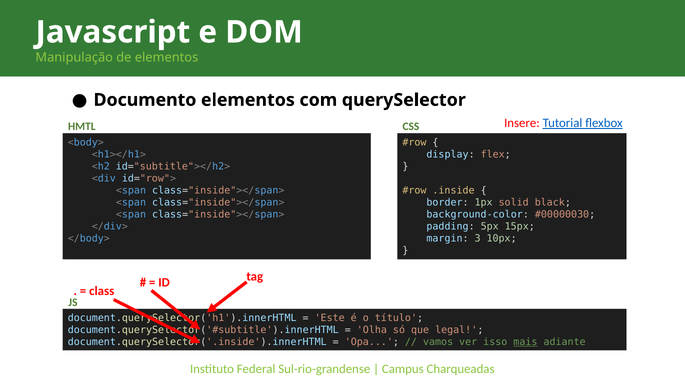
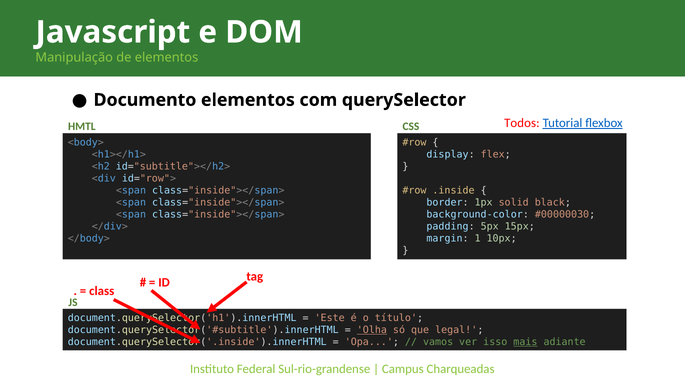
Insere: Insere -> Todos (522, 123)
3: 3 -> 1 (478, 239)
Olha underline: none -> present (372, 330)
